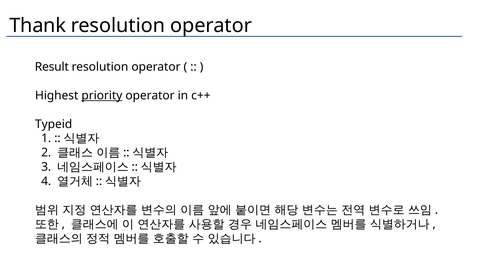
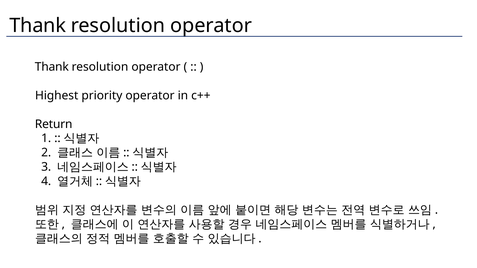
Result: Result -> Thank (52, 67)
priority underline: present -> none (102, 96)
Typeid: Typeid -> Return (54, 124)
